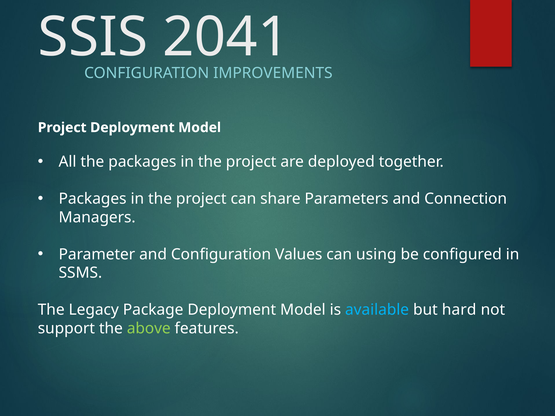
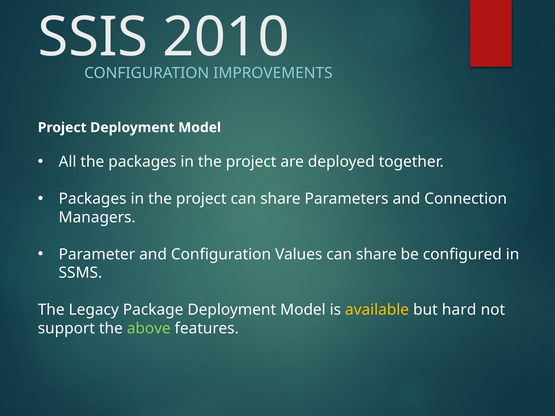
2041: 2041 -> 2010 (226, 37)
Values can using: using -> share (376, 255)
available colour: light blue -> yellow (377, 310)
